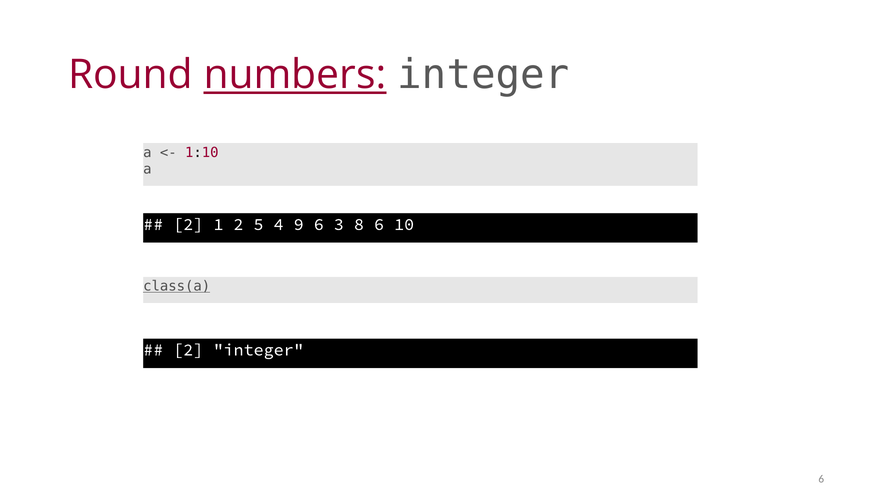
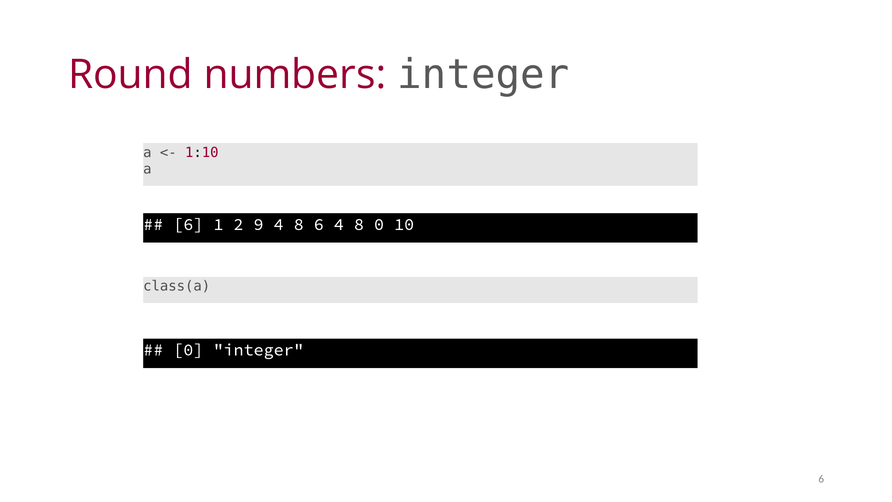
numbers underline: present -> none (295, 75)
2: 2 -> 6 (188, 224)
5: 5 -> 9 (259, 224)
9: 9 -> 8 (299, 224)
6 3: 3 -> 4 (339, 224)
8 6: 6 -> 0 (379, 224)
class(a underline: present -> none (177, 286)
2: 2 -> 0 (188, 350)
